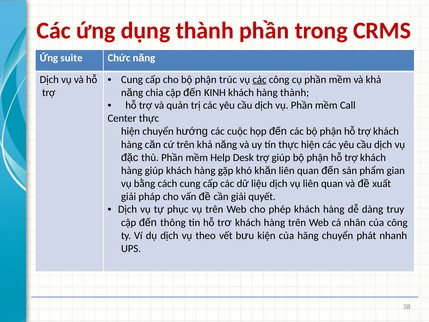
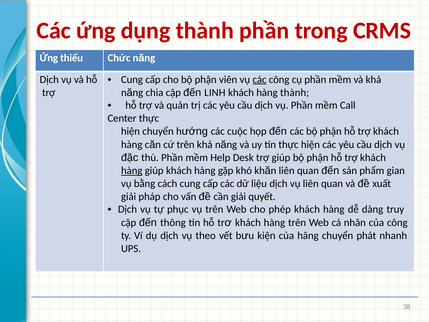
suite: suite -> thiếu (72, 58)
trúc: trúc -> viên (228, 79)
KINH: KINH -> LINH (215, 92)
hàng underline: none -> present (132, 171)
